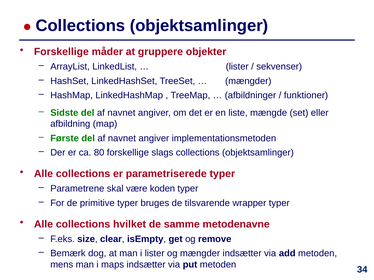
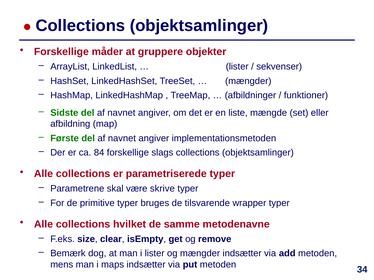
80: 80 -> 84 (99, 153)
koden: koden -> skrive (162, 189)
